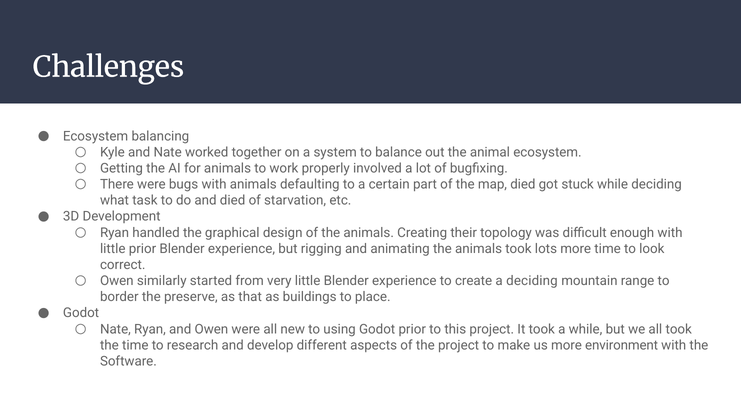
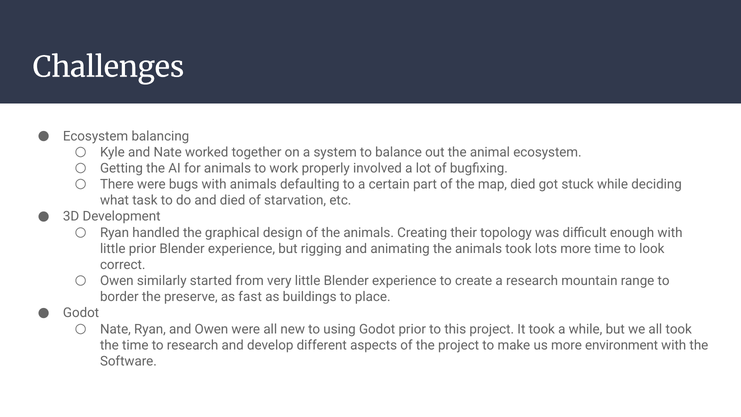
a deciding: deciding -> research (532, 281)
that: that -> fast (250, 297)
